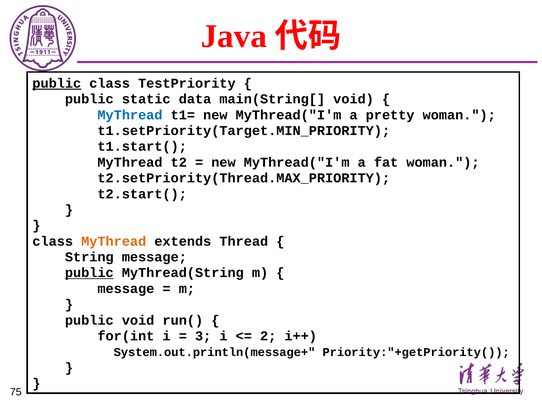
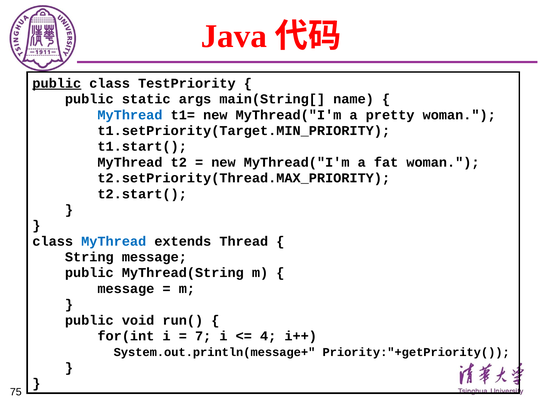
data: data -> args (195, 99)
main(String[ void: void -> name (354, 99)
MyThread colour: orange -> blue (114, 242)
public underline: present -> none (89, 273)
3: 3 -> 7 (203, 336)
2: 2 -> 4 (268, 336)
